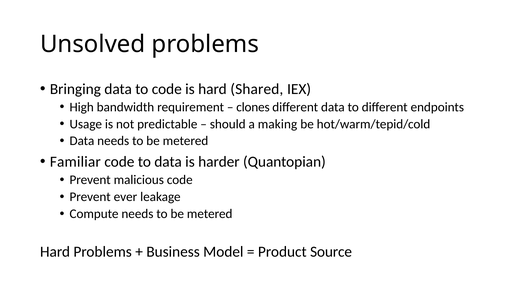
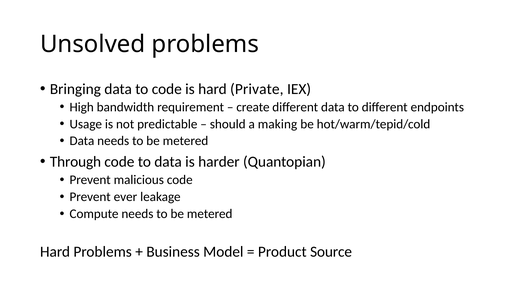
Shared: Shared -> Private (257, 89)
clones: clones -> create (253, 107)
Familiar: Familiar -> Through (75, 161)
